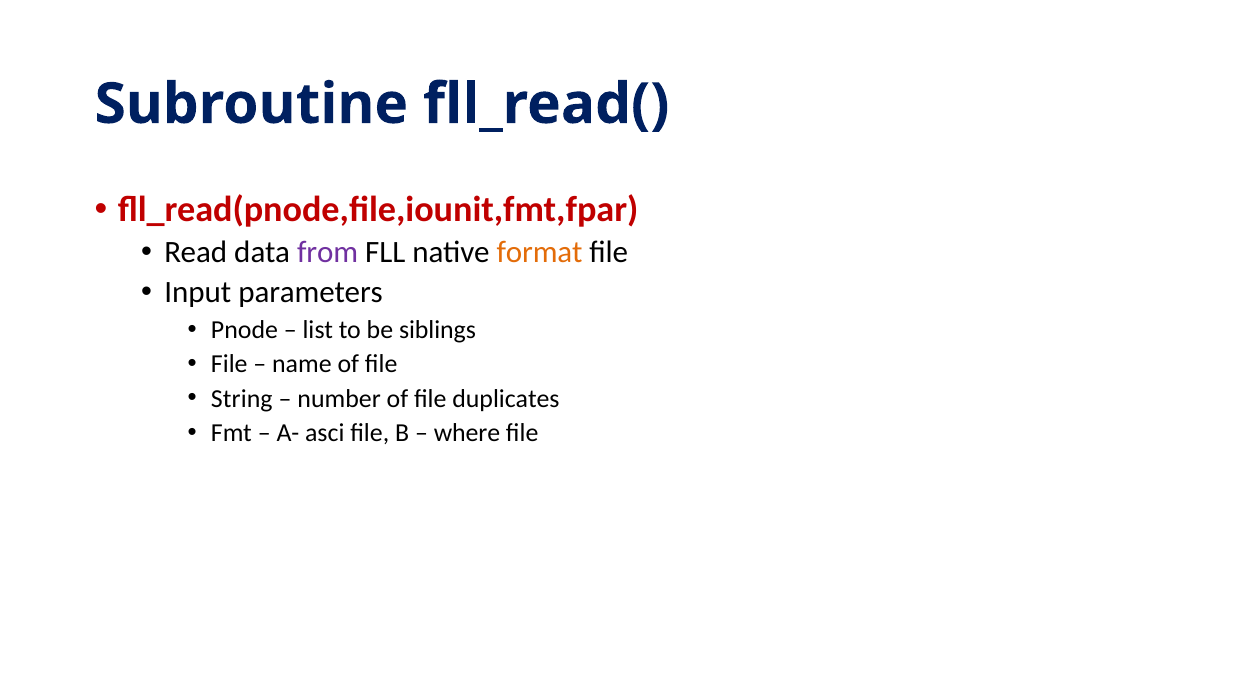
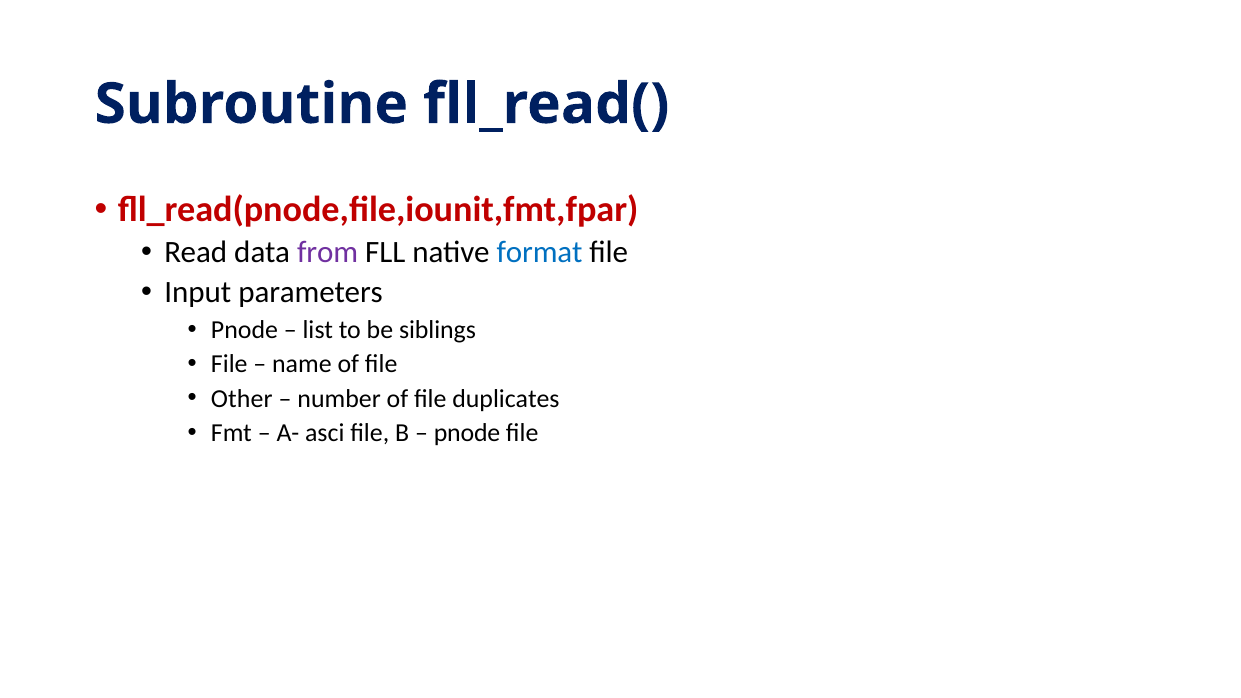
format colour: orange -> blue (540, 253)
String: String -> Other (242, 398)
where: where -> pnode (467, 433)
